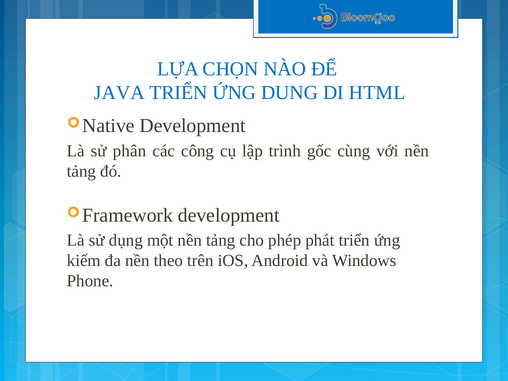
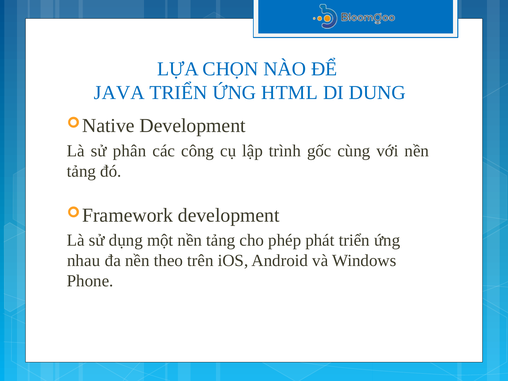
DUNG: DUNG -> HTML (289, 93)
HTML: HTML -> DUNG (377, 93)
kiếm: kiếm -> nhau (84, 261)
